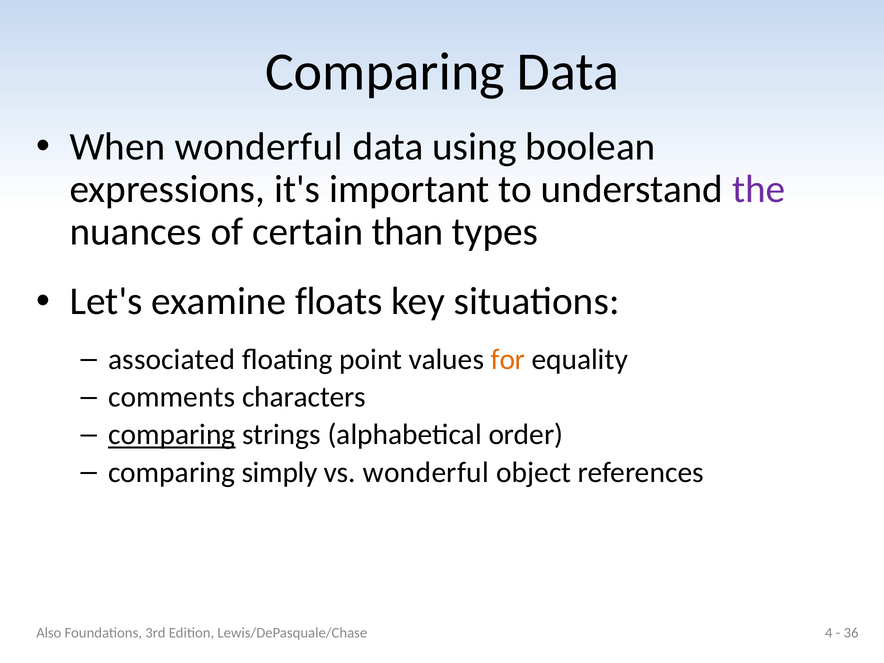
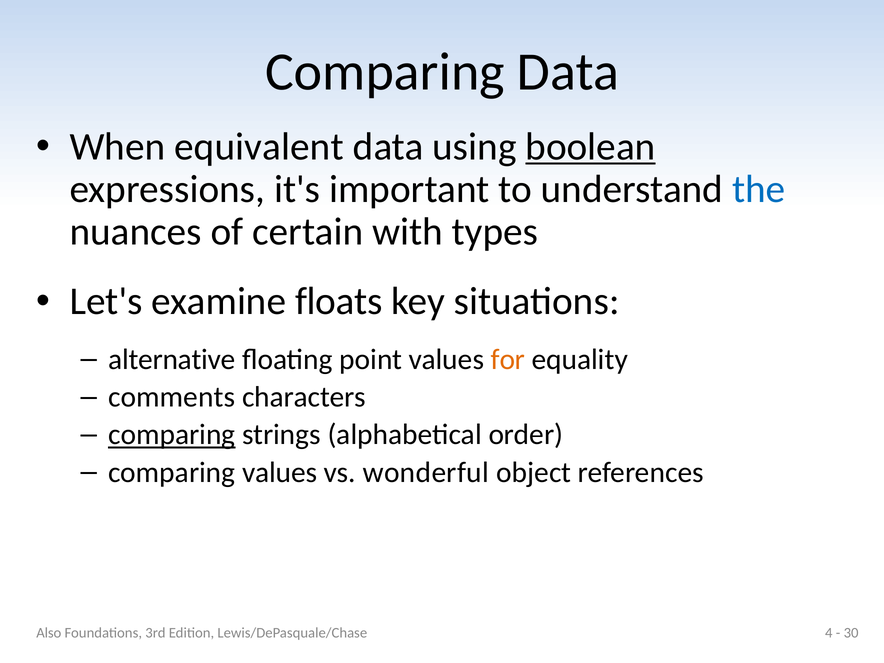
When wonderful: wonderful -> equivalent (259, 147)
boolean underline: none -> present (590, 147)
the colour: purple -> blue (759, 189)
than: than -> with (407, 232)
associated: associated -> alternative (172, 359)
comparing simply: simply -> values (280, 472)
36: 36 -> 30 (851, 633)
